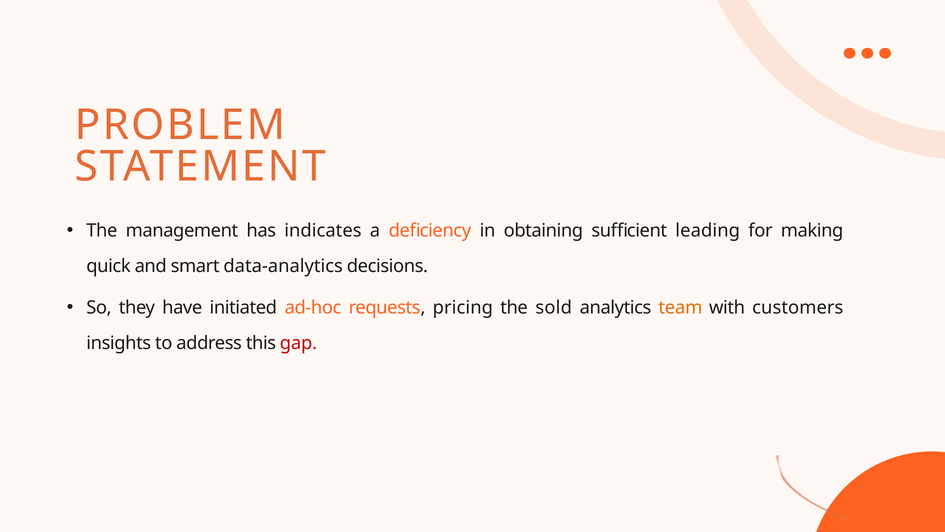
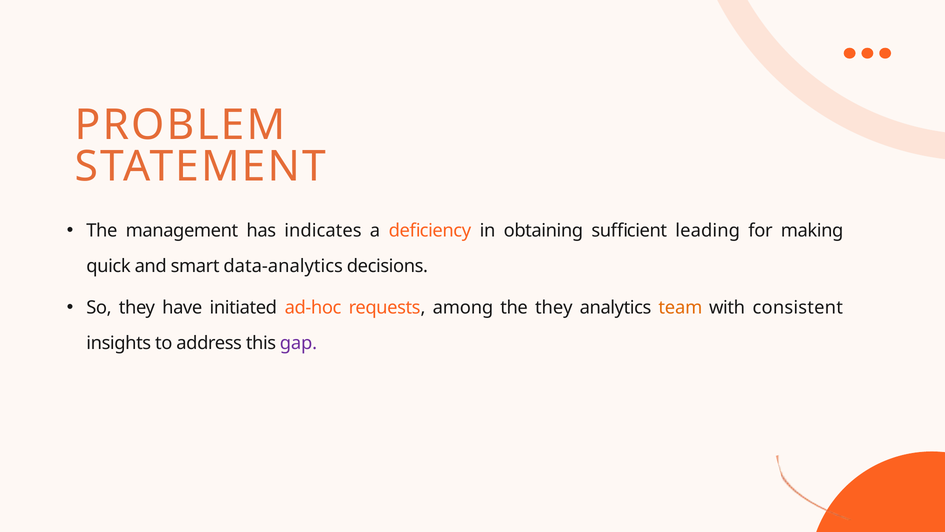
pricing: pricing -> among (463, 308)
the sold: sold -> they (554, 308)
customers: customers -> consistent (798, 308)
gap colour: red -> purple (298, 343)
